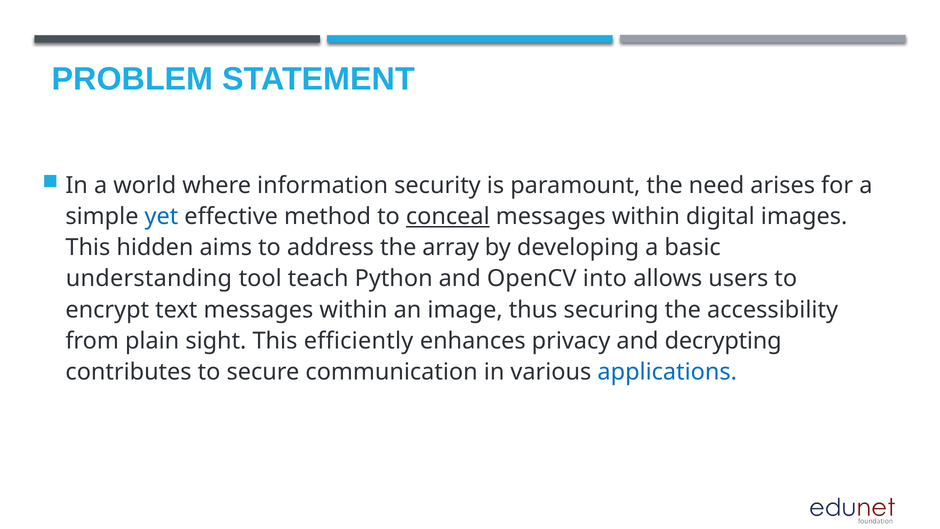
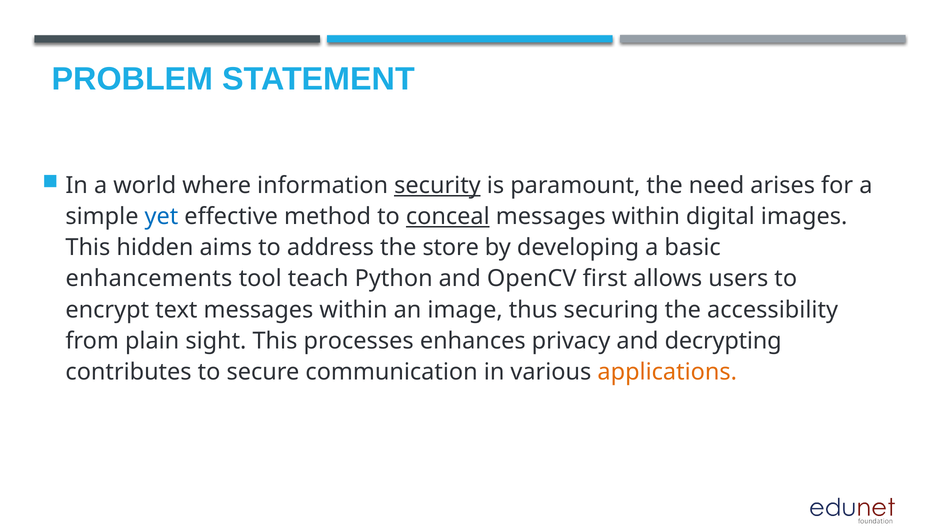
security underline: none -> present (437, 186)
array: array -> store (451, 248)
understanding: understanding -> enhancements (149, 279)
into: into -> first (605, 279)
efficiently: efficiently -> processes (359, 341)
applications colour: blue -> orange (667, 372)
